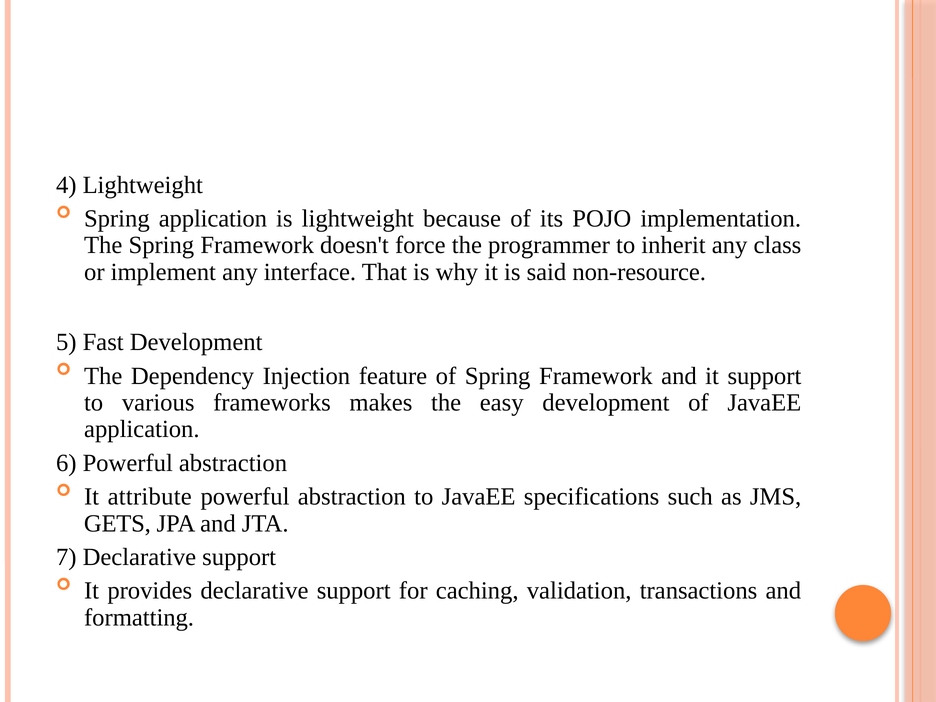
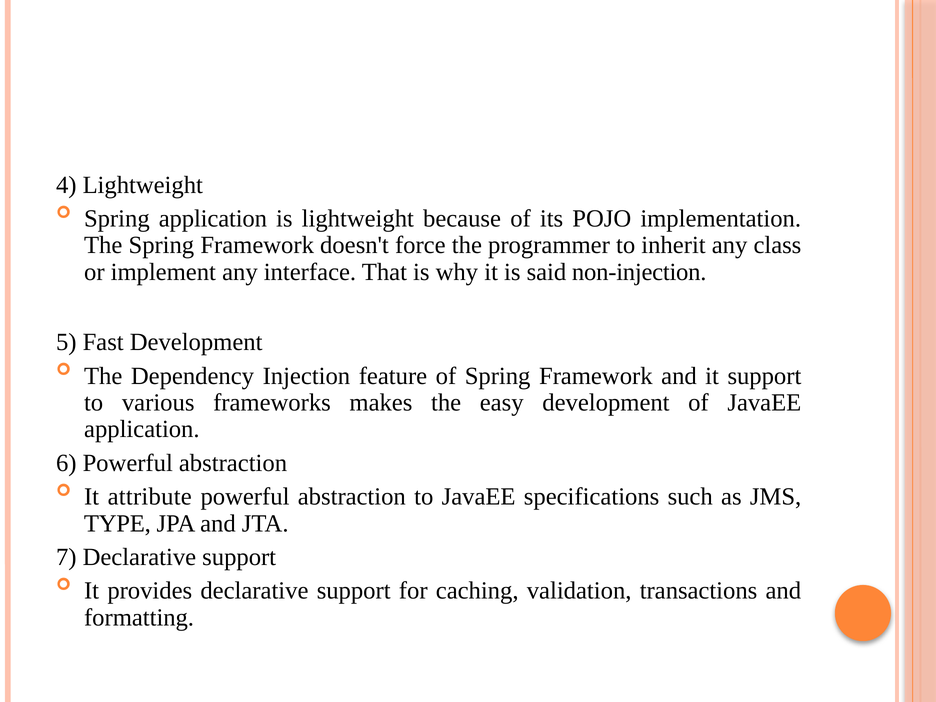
non-resource: non-resource -> non-injection (639, 272)
GETS: GETS -> TYPE (117, 523)
